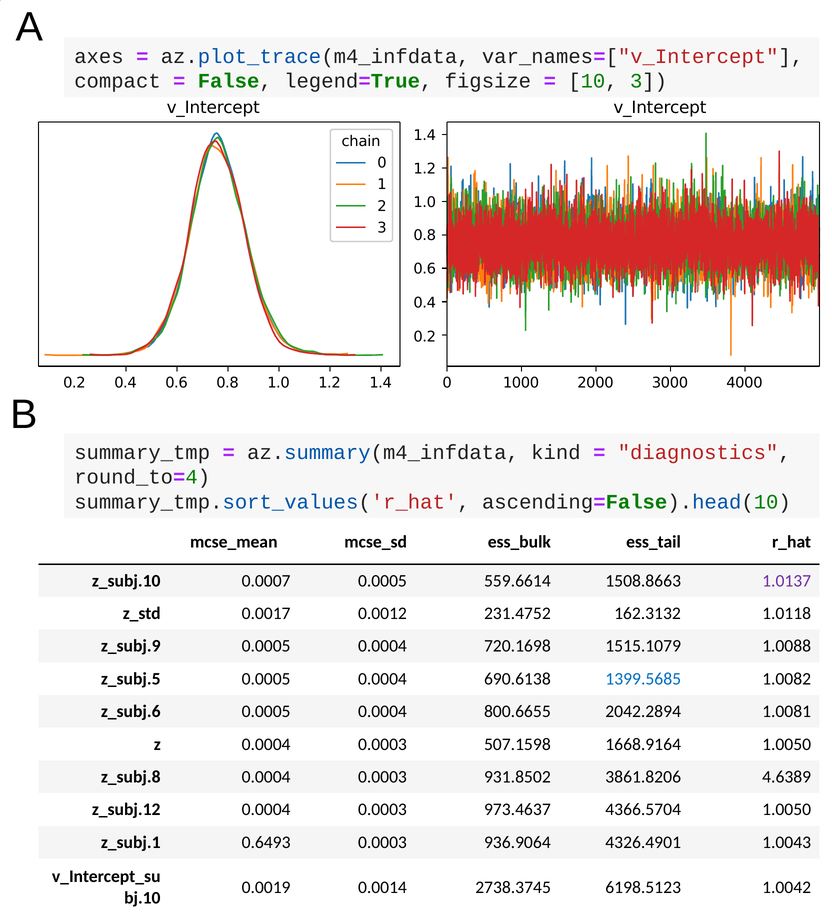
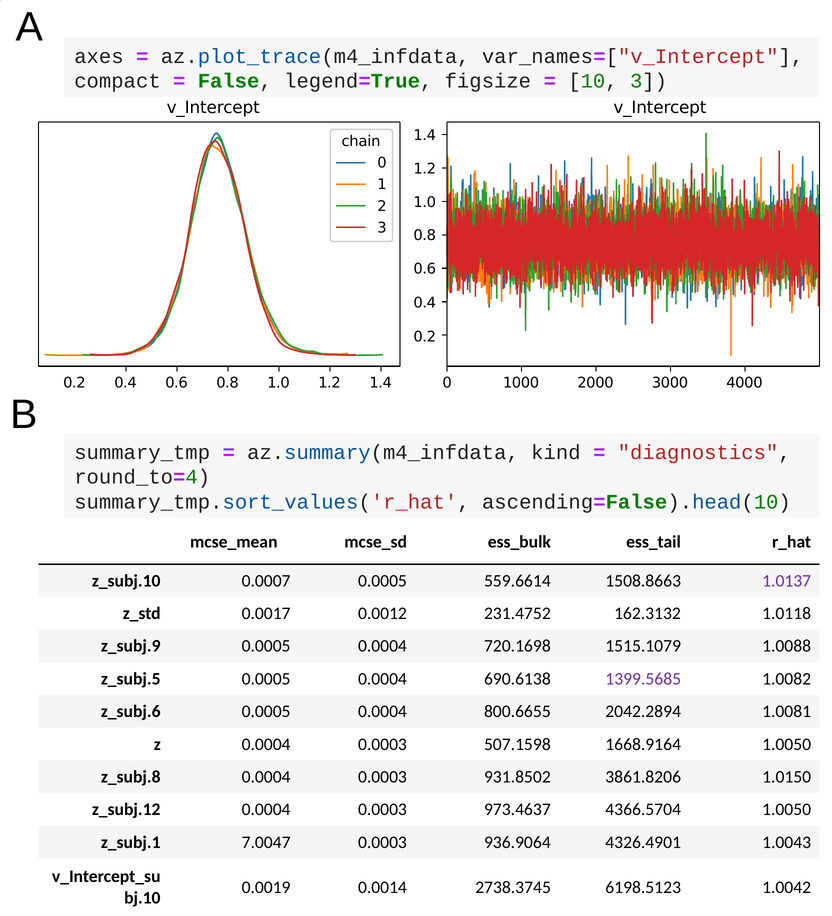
1399.5685 colour: blue -> purple (643, 678)
4.6389: 4.6389 -> 1.0150 (787, 776)
0.6493: 0.6493 -> 7.0047 (266, 842)
